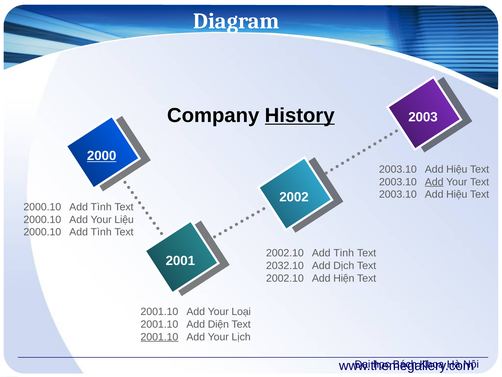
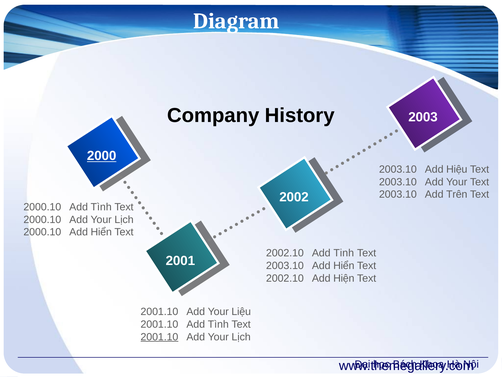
History underline: present -> none (300, 115)
Add underline: present -> none (434, 182)
Hiệu: Hiệu -> Trên (457, 194)
2000.10 Add Your Liệu: Liệu -> Lịch (124, 219)
Tình: Tình -> Hiển (101, 232)
2032.10: 2032.10 -> 2003.10 (285, 265)
Dịch: Dịch -> Hiển (344, 265)
Loại: Loại -> Liệu (241, 311)
2001.10 Add Diện: Diện -> Tình (218, 324)
